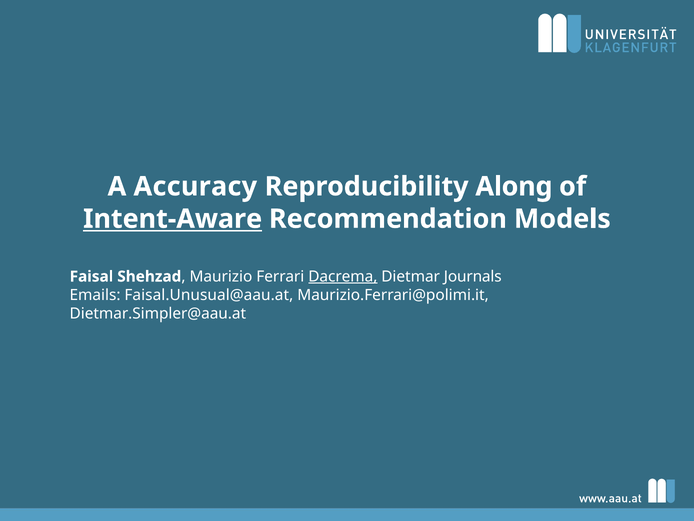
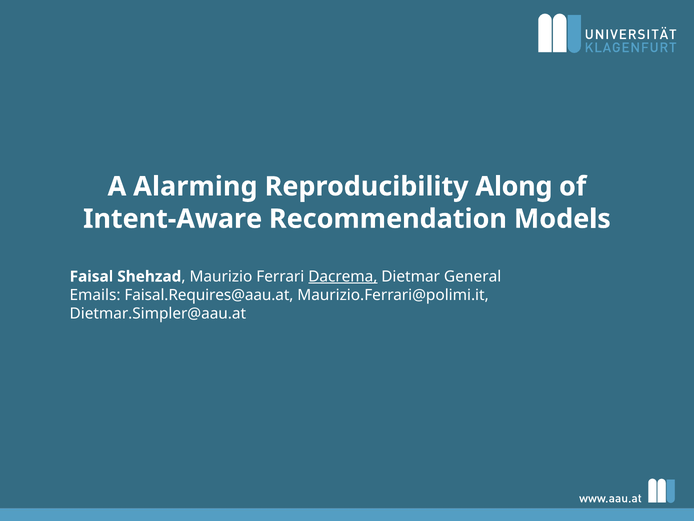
Accuracy: Accuracy -> Alarming (195, 186)
Intent-Aware underline: present -> none (173, 219)
Journals: Journals -> General (473, 276)
Faisal.Unusual@aau.at: Faisal.Unusual@aau.at -> Faisal.Requires@aau.at (209, 295)
